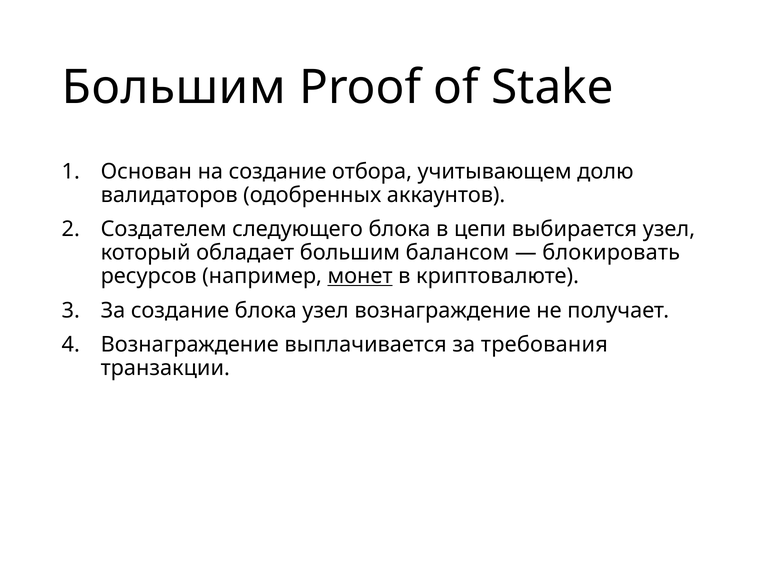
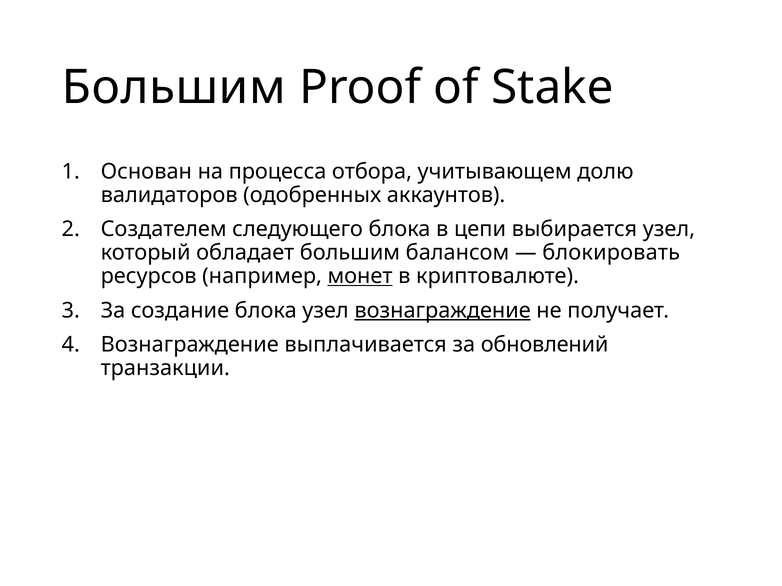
на создание: создание -> процесса (278, 172)
вознаграждение underline: none -> present (443, 311)
требования: требования -> обновлений (545, 345)
